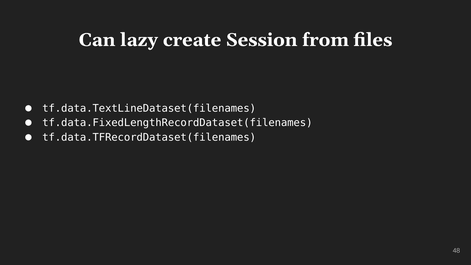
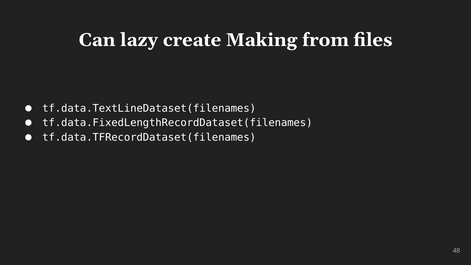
Session: Session -> Making (262, 40)
